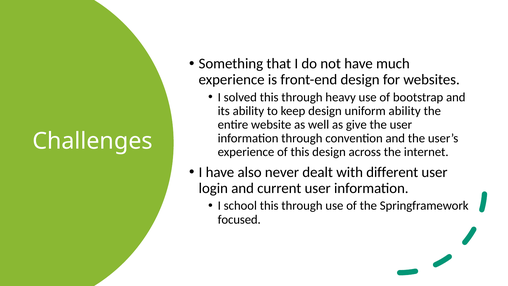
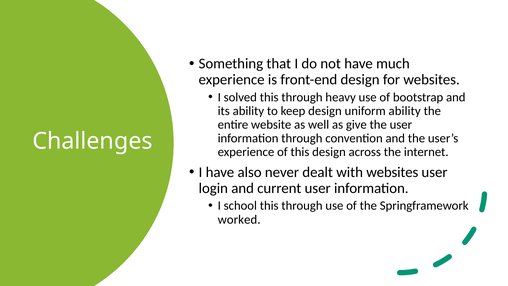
with different: different -> websites (392, 172)
focused: focused -> worked (239, 219)
